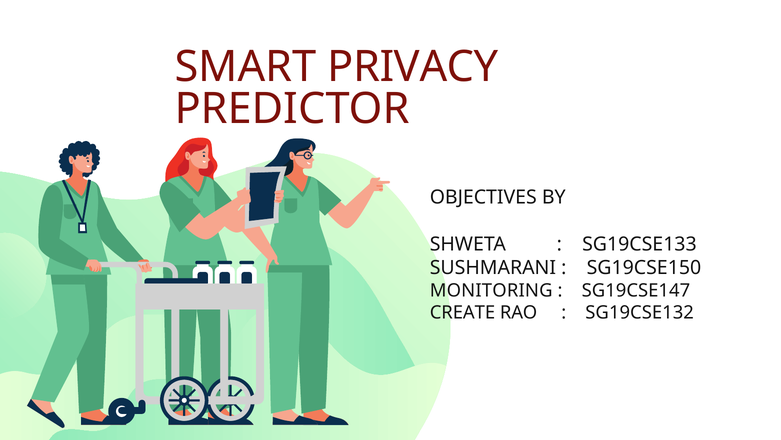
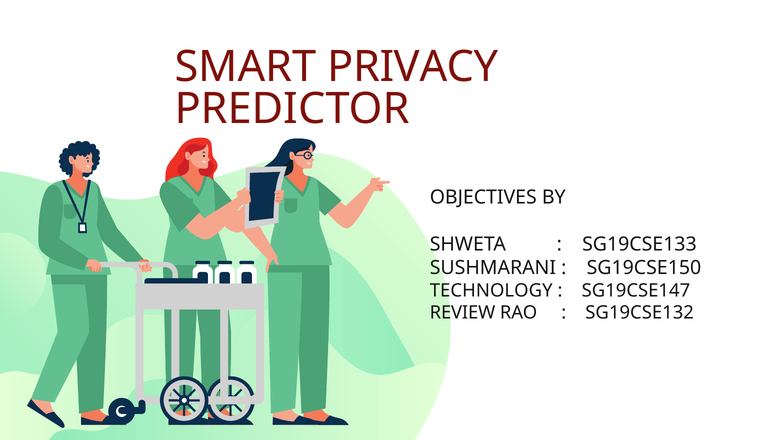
MONITORING: MONITORING -> TECHNOLOGY (491, 290)
CREATE: CREATE -> REVIEW (463, 312)
